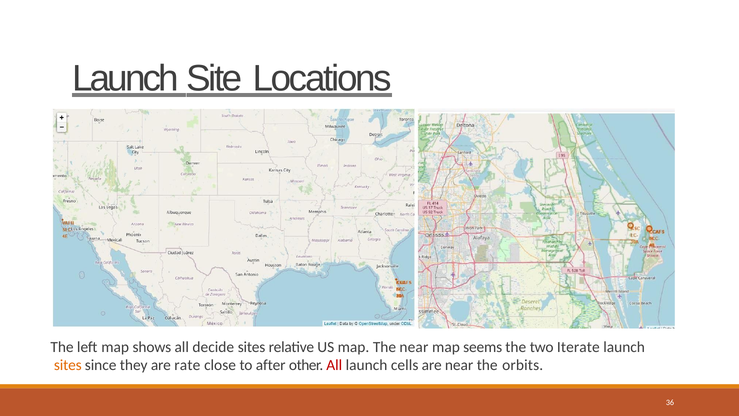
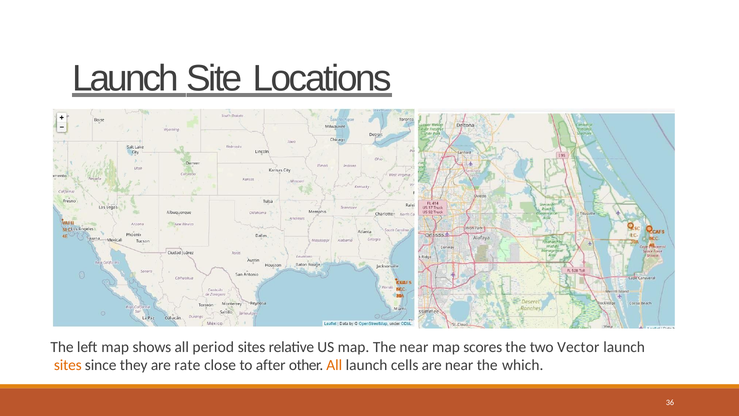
decide: decide -> period (213, 347)
seems: seems -> scores (483, 347)
Iterate: Iterate -> Vector (578, 347)
All colour: red -> orange (334, 365)
orbits: orbits -> which (523, 365)
